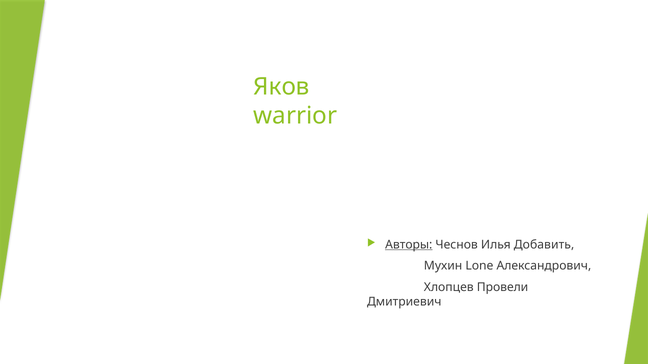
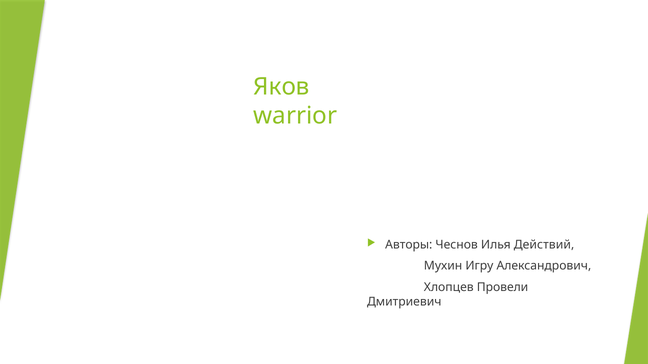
Авторы underline: present -> none (409, 245)
Добавить: Добавить -> Действий (544, 245)
Lone: Lone -> Игру (479, 266)
